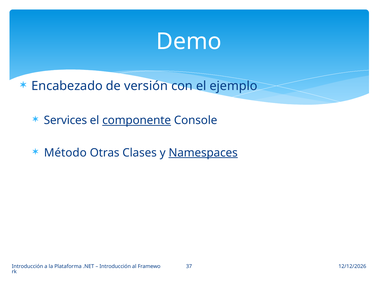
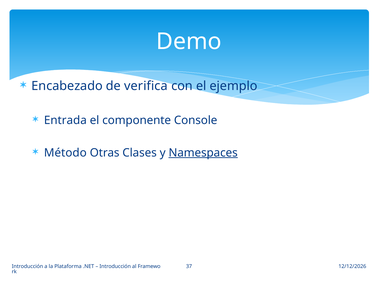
versión: versión -> verifica (146, 86)
Services: Services -> Entrada (65, 120)
componente underline: present -> none (137, 120)
